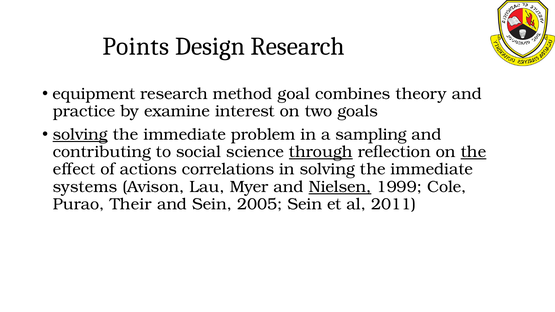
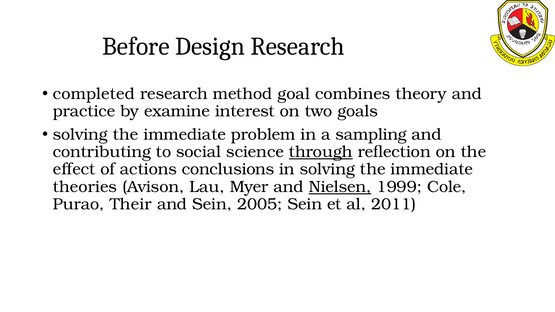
Points: Points -> Before (136, 47)
equipment: equipment -> completed (94, 94)
solving underline: present -> none (80, 134)
the underline: present -> none (473, 152)
correlations: correlations -> conclusions (228, 169)
systems: systems -> theories (85, 187)
